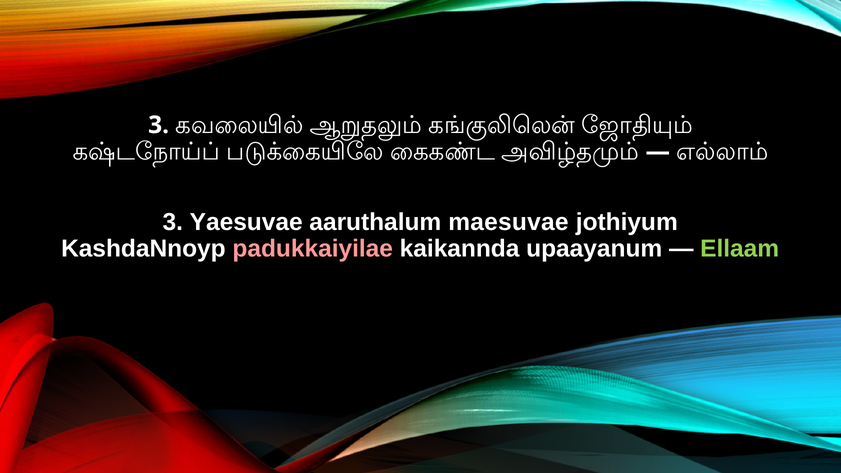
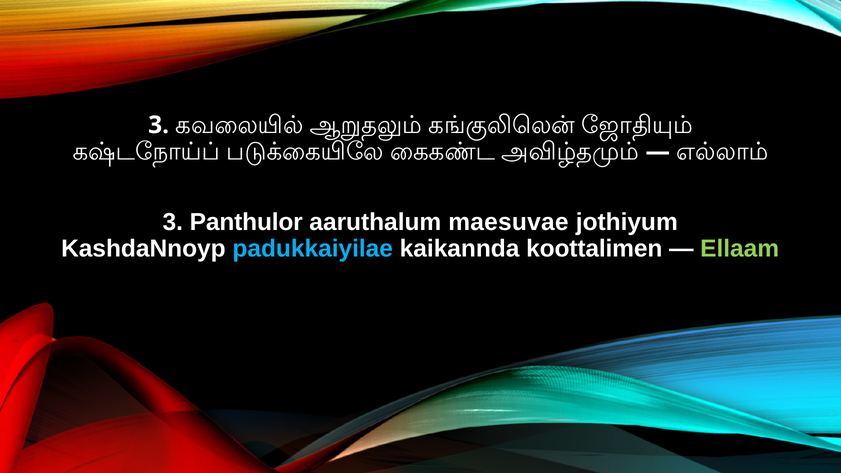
Yaesuvae: Yaesuvae -> Panthulor (246, 222)
padukkaiyilae colour: pink -> light blue (313, 249)
upaayanum: upaayanum -> koottalimen (594, 249)
